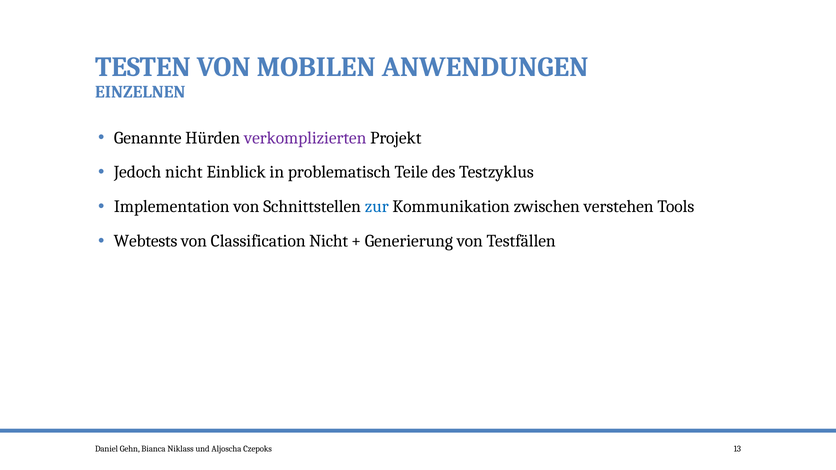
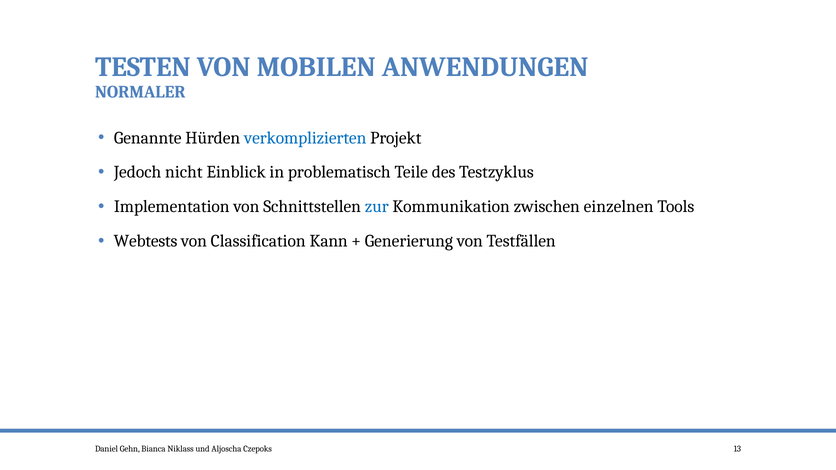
EINZELNEN: EINZELNEN -> NORMALER (140, 92)
verkomplizierten colour: purple -> blue (305, 138)
verstehen: verstehen -> einzelnen (619, 207)
Classification Nicht: Nicht -> Kann (329, 241)
